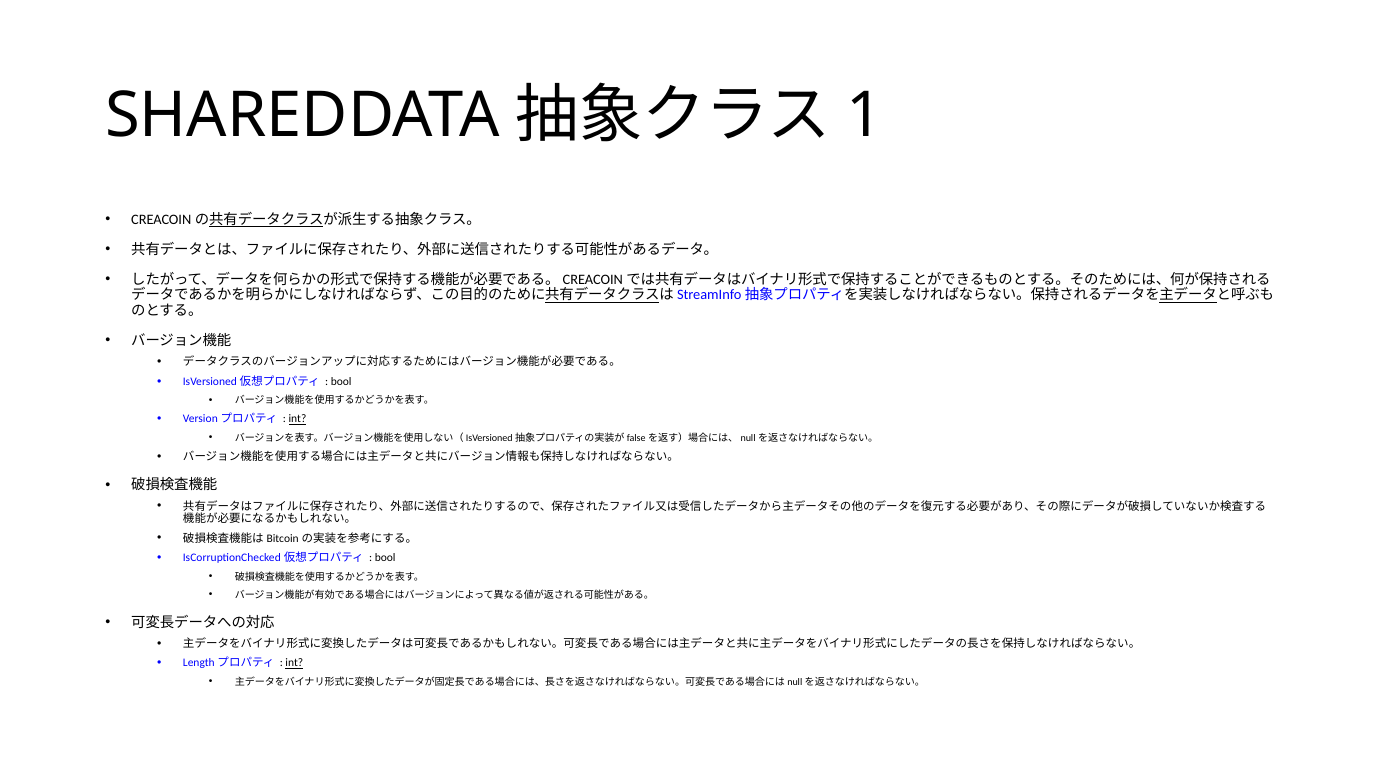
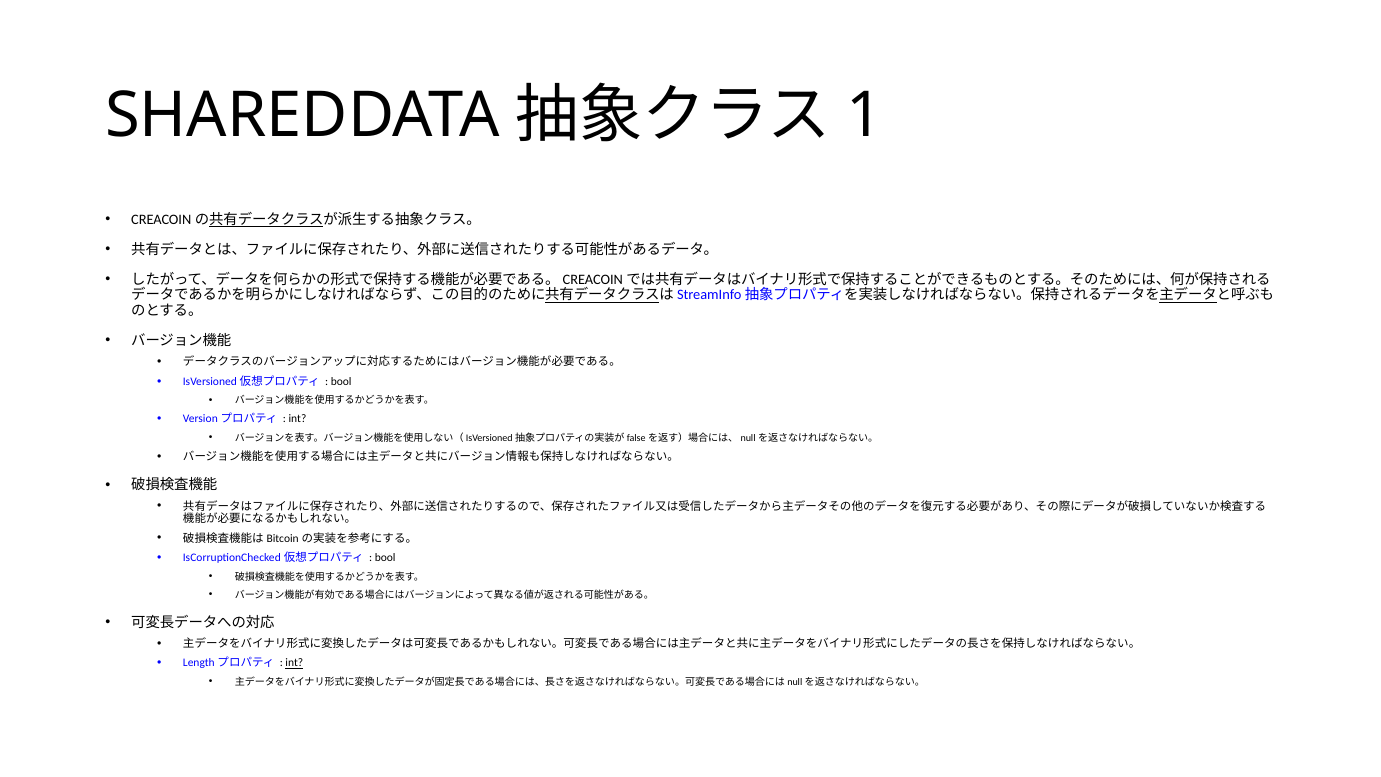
int underline: present -> none (297, 419)
